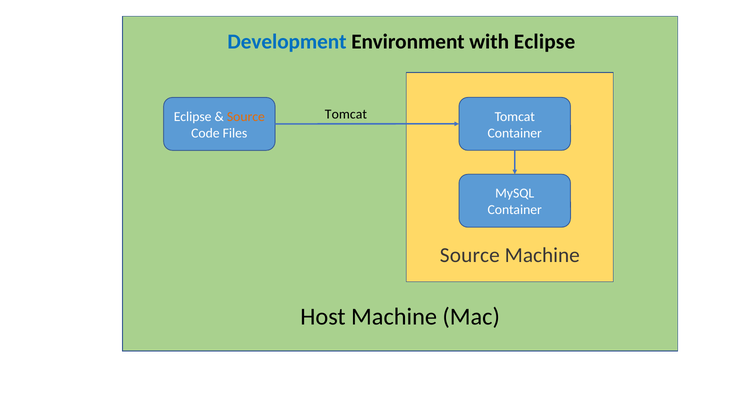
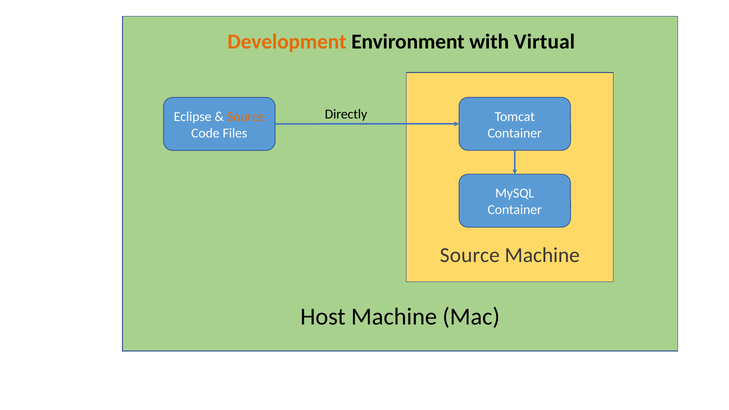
Development colour: blue -> orange (287, 42)
with Eclipse: Eclipse -> Virtual (545, 42)
Tomcat: Tomcat -> Directly (346, 114)
